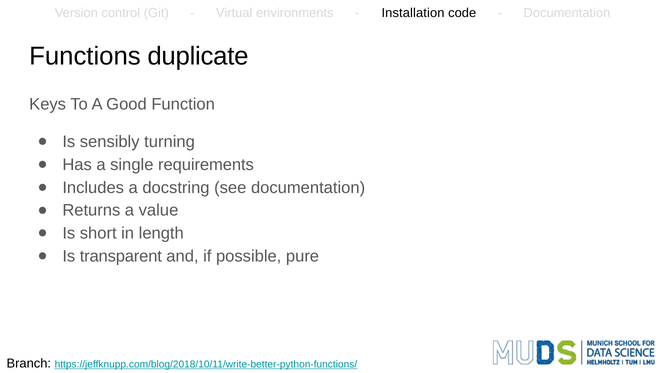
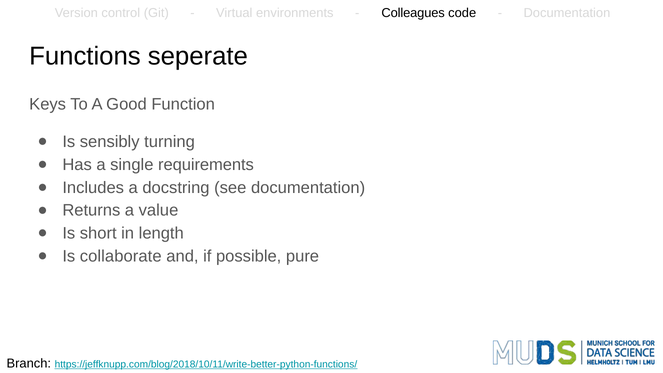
Installation: Installation -> Colleagues (413, 13)
duplicate: duplicate -> seperate (198, 56)
transparent: transparent -> collaborate (121, 256)
